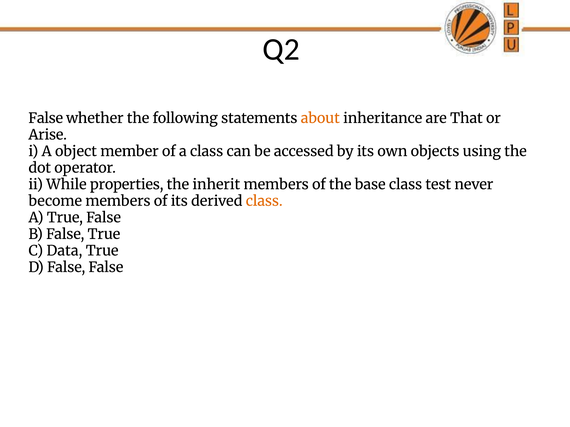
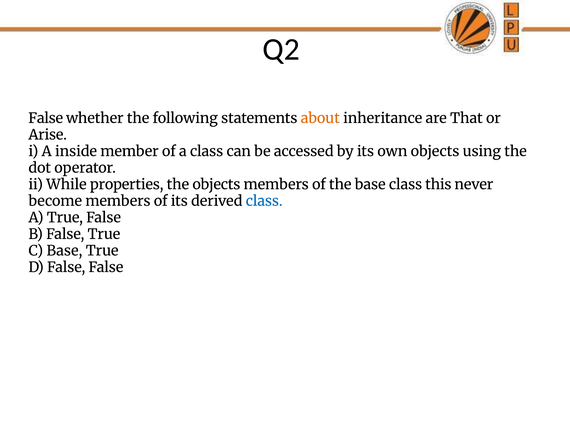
object: object -> inside (76, 152)
the inherit: inherit -> objects (216, 185)
test: test -> this (438, 185)
class colour: orange -> blue (264, 201)
C Data: Data -> Base (64, 251)
